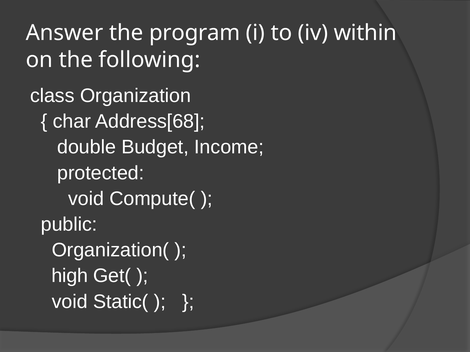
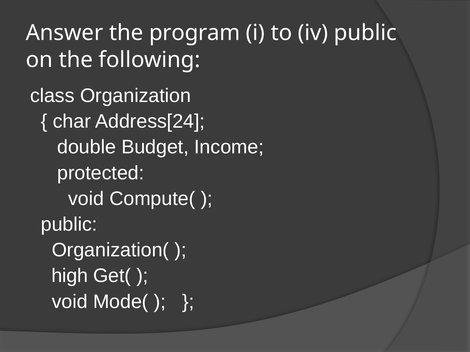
iv within: within -> public (365, 33)
Address[68: Address[68 -> Address[24 (150, 122)
Static(: Static( -> Mode( (121, 302)
